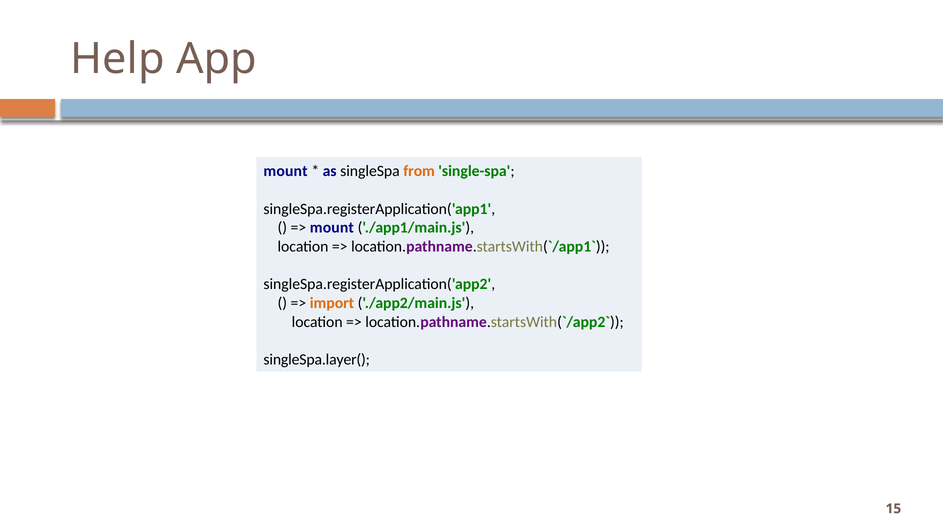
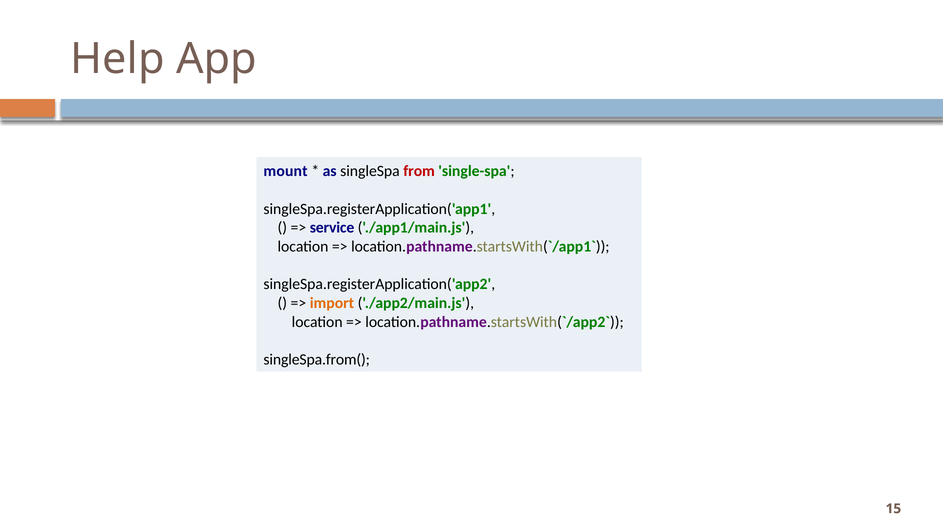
from colour: orange -> red (419, 171)
mount: mount -> service (332, 227)
singleSpa.layer(: singleSpa.layer( -> singleSpa.from( (317, 359)
